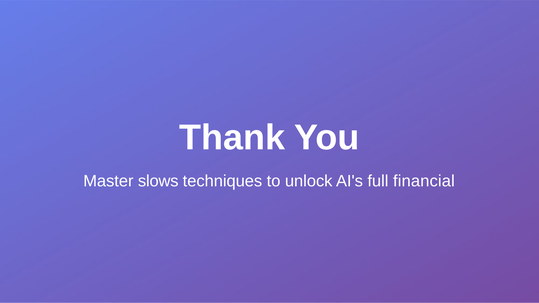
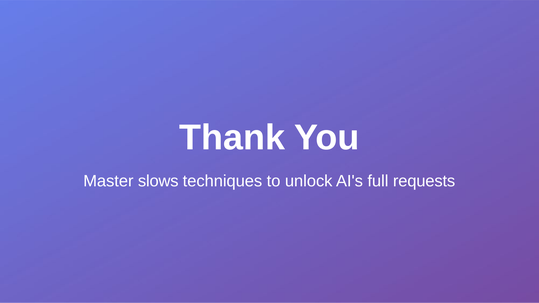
financial: financial -> requests (424, 181)
